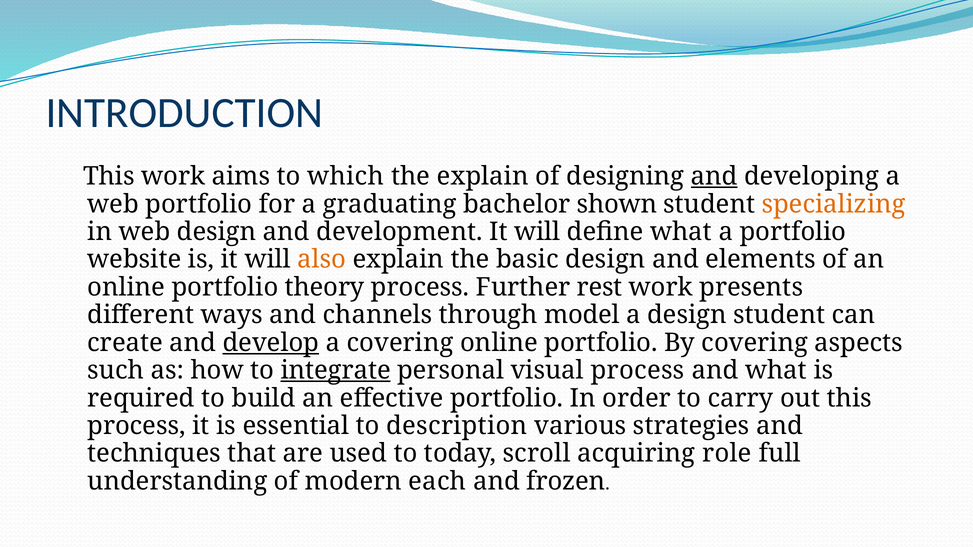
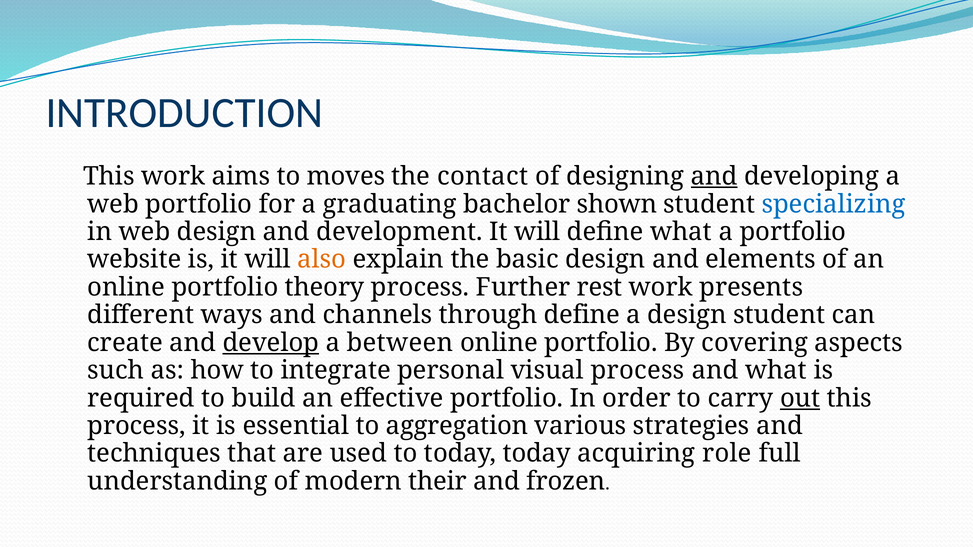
which: which -> moves (346, 176)
the explain: explain -> contact (483, 176)
specializing colour: orange -> blue (834, 204)
through model: model -> define (582, 315)
a covering: covering -> between (400, 343)
integrate underline: present -> none (336, 371)
out underline: none -> present (800, 398)
description: description -> aggregation (457, 426)
today scroll: scroll -> today (537, 454)
each: each -> their (438, 482)
